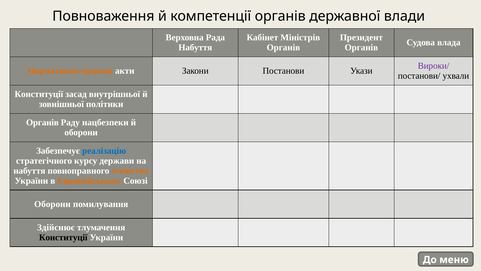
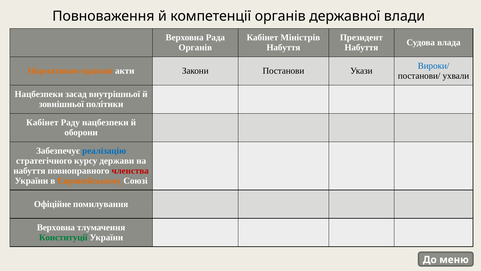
Набуття: Набуття -> Органів (195, 48)
Органів: Органів -> Набуття (283, 48)
Органів: Органів -> Набуття (361, 48)
Вироки/ colour: purple -> blue (434, 66)
Конституції: Конституції -> Нацбезпеки (39, 94)
Органів: Органів -> Кабінет (42, 122)
членства colour: orange -> red (130, 171)
Оборони: Оборони -> Офіційне (53, 204)
Здійснює: Здійснює -> Верховна (56, 227)
Конституції colour: black -> green (63, 237)
